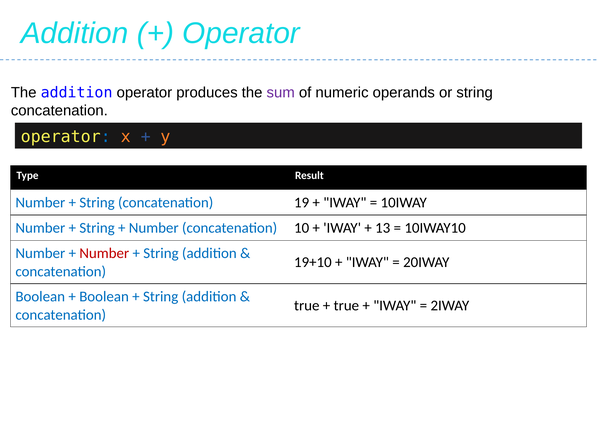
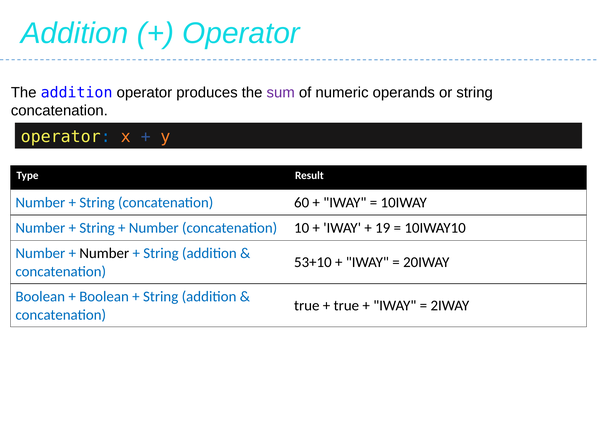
19: 19 -> 60 (302, 202)
13: 13 -> 19 (383, 228)
Number colour: red -> black (104, 253)
19+10: 19+10 -> 53+10 (313, 262)
